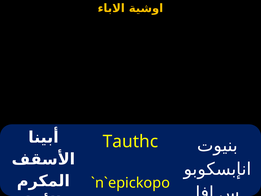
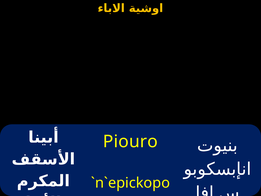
Tauthc: Tauthc -> Piouro (130, 141)
